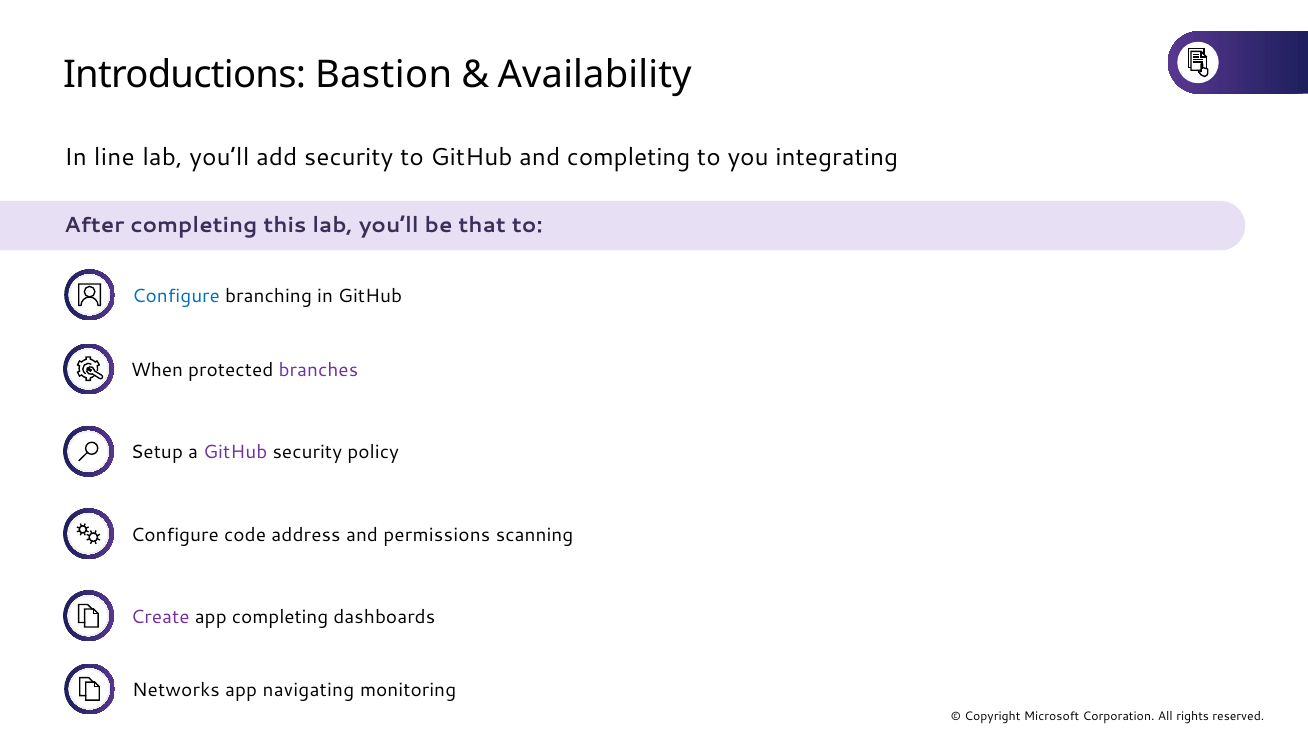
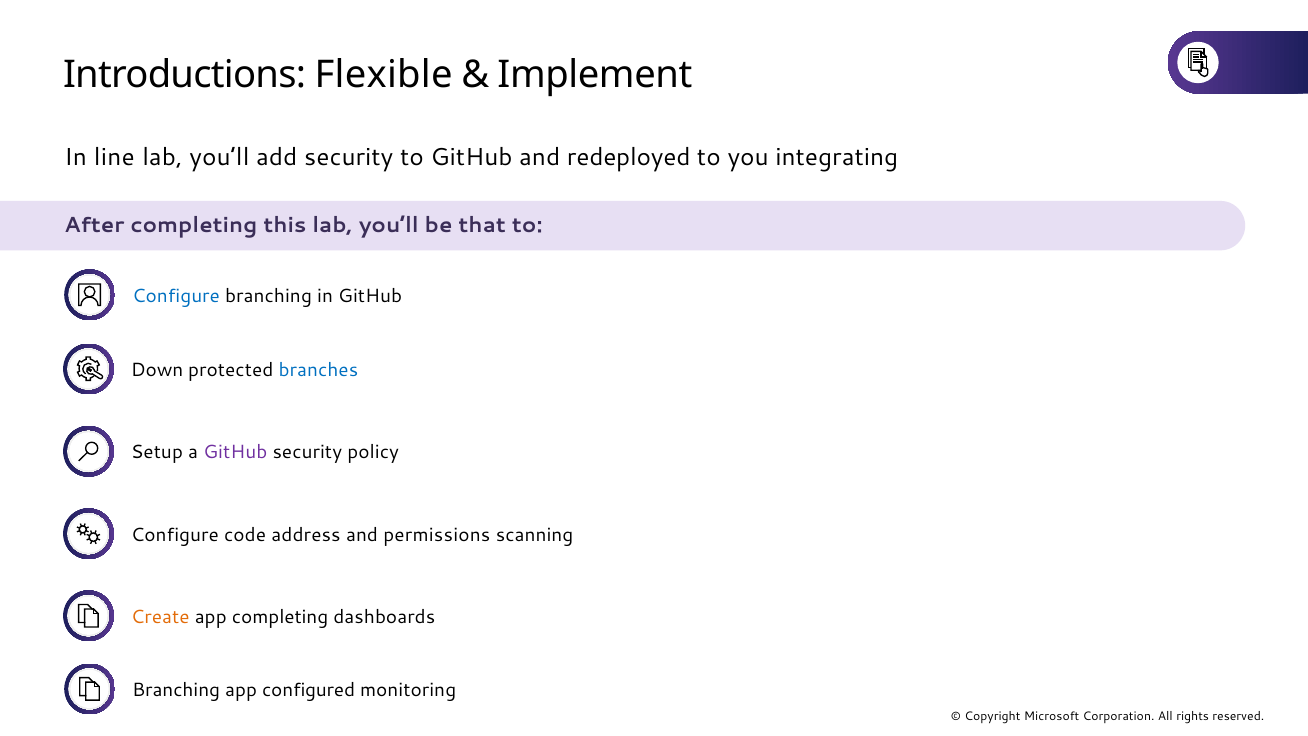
Bastion: Bastion -> Flexible (384, 75)
Availability: Availability -> Implement (595, 75)
and completing: completing -> redeployed (629, 157)
When: When -> Down (157, 370)
branches colour: purple -> blue (318, 370)
Create colour: purple -> orange (160, 617)
Networks: Networks -> Branching (176, 690)
navigating: navigating -> configured (309, 690)
